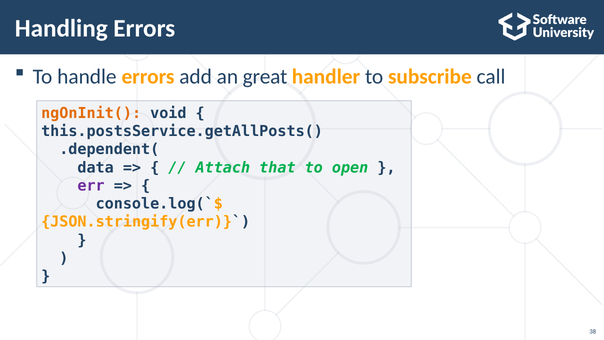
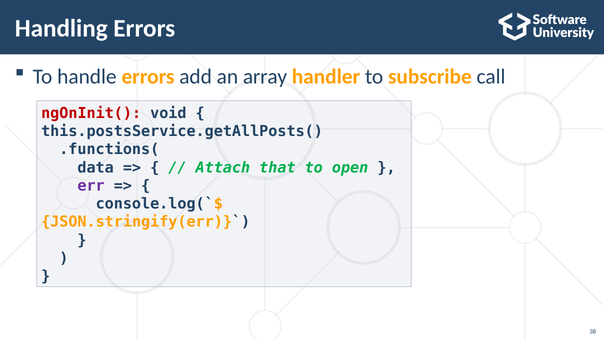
great: great -> array (265, 77)
ngOnInit( colour: orange -> red (91, 113)
.dependent(: .dependent( -> .functions( (109, 149)
